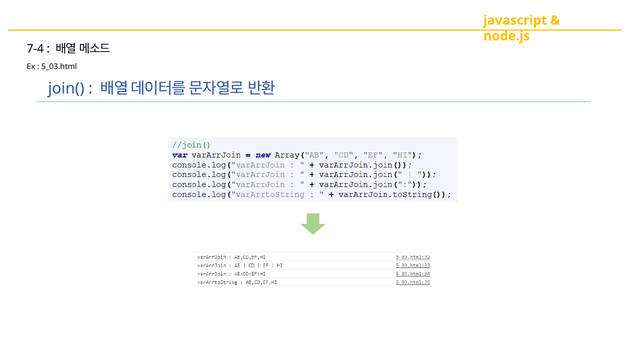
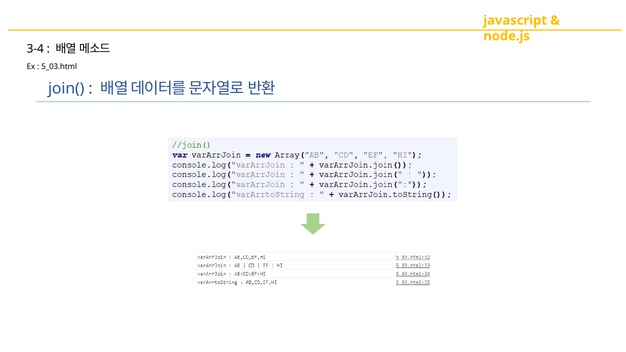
7-4: 7-4 -> 3-4 (35, 49)
